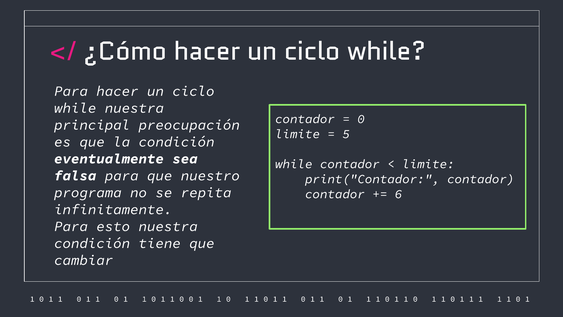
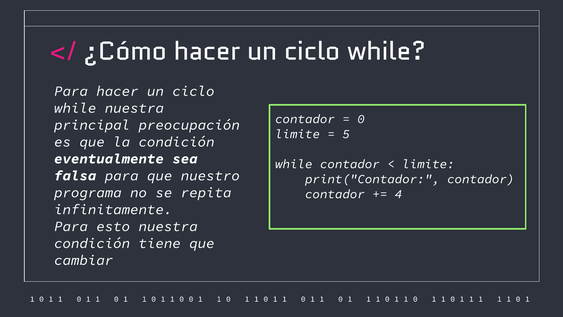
6: 6 -> 4 (399, 194)
